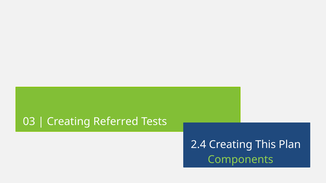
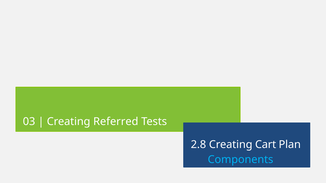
2.4: 2.4 -> 2.8 (198, 145)
This: This -> Cart (266, 145)
Components colour: light green -> light blue (241, 160)
